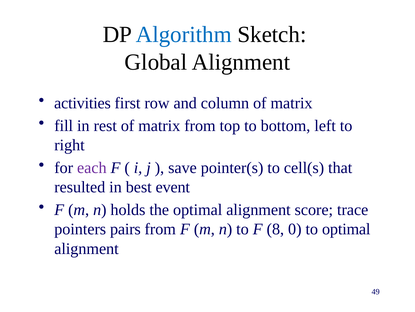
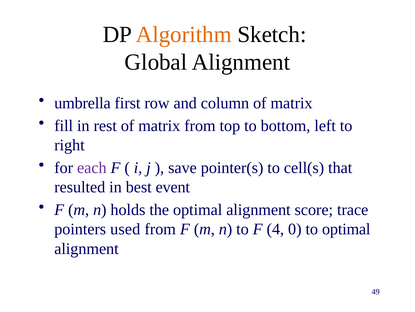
Algorithm colour: blue -> orange (184, 34)
activities: activities -> umbrella (82, 103)
pairs: pairs -> used (125, 229)
8: 8 -> 4 (275, 229)
